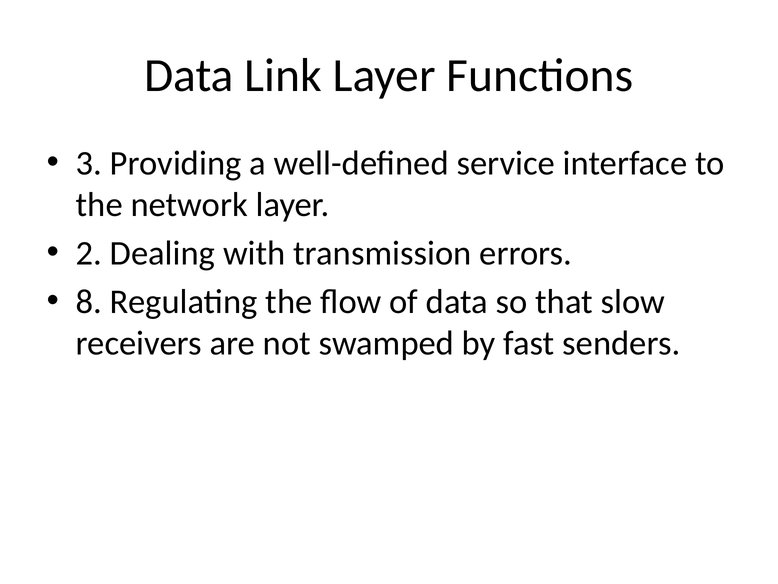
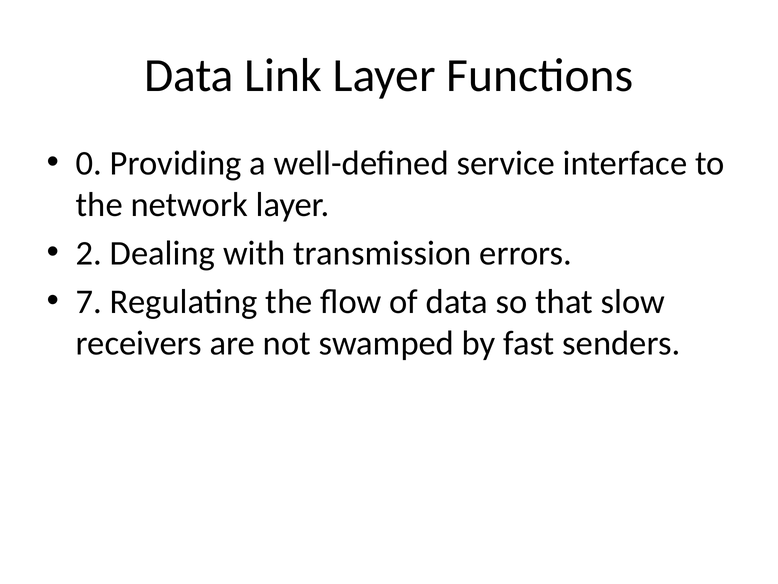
3: 3 -> 0 (89, 163)
8: 8 -> 7 (89, 302)
